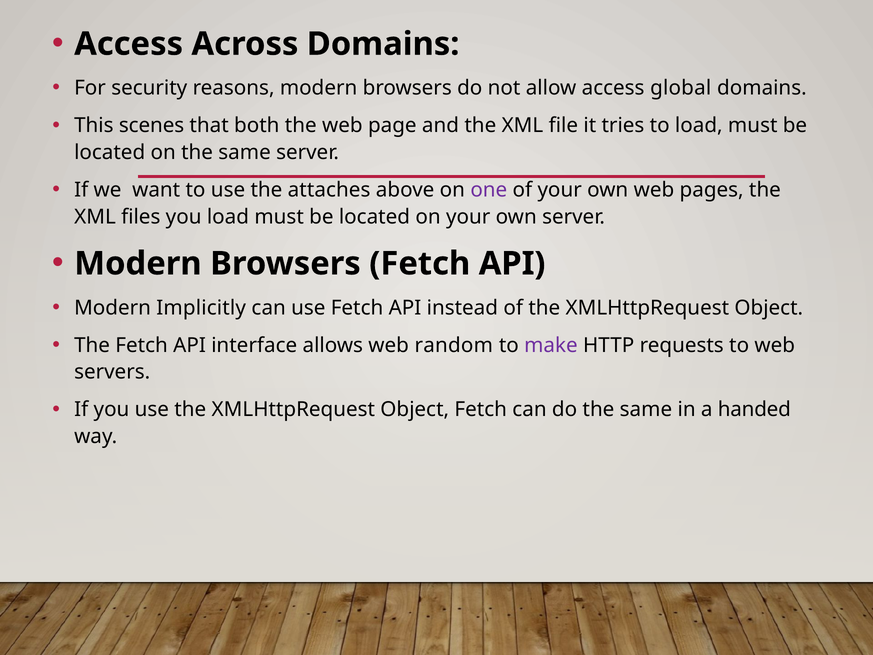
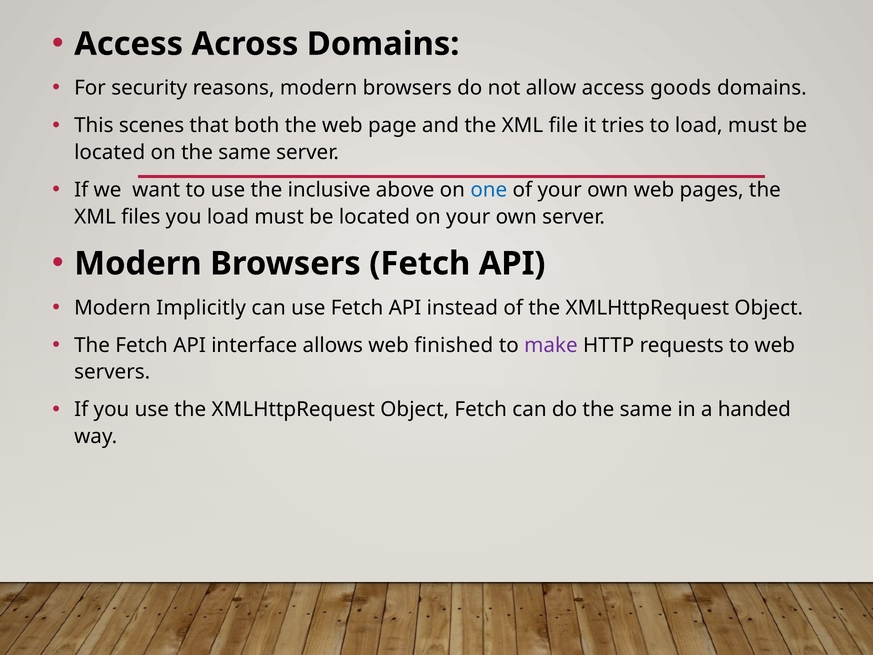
global: global -> goods (681, 88)
attaches: attaches -> inclusive (329, 190)
one colour: purple -> blue (489, 190)
random: random -> finished (454, 345)
